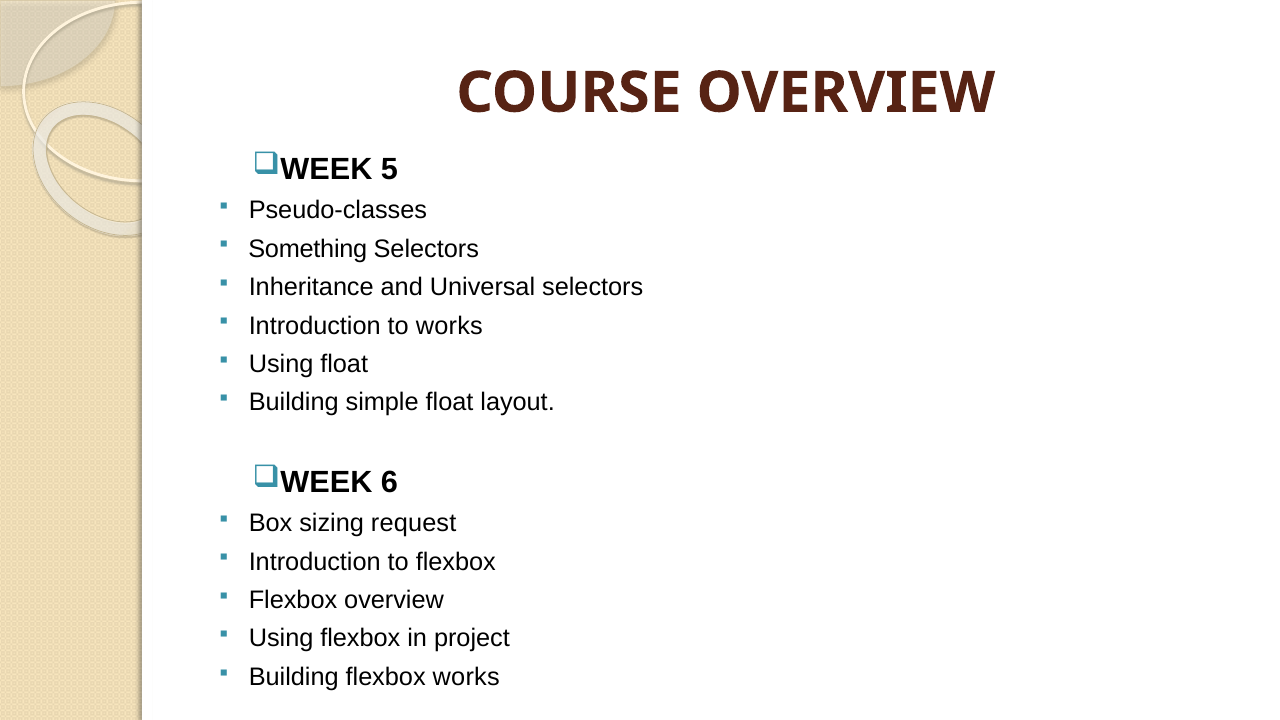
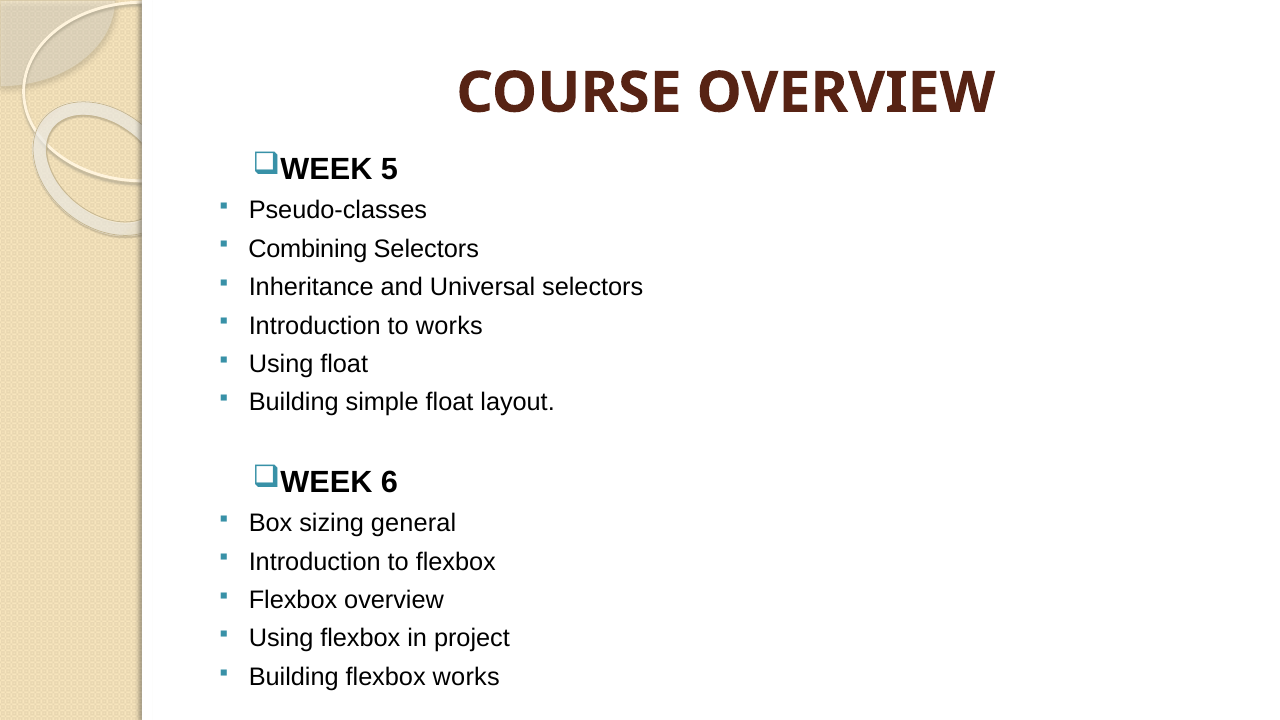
Something: Something -> Combining (308, 249)
request: request -> general (414, 523)
